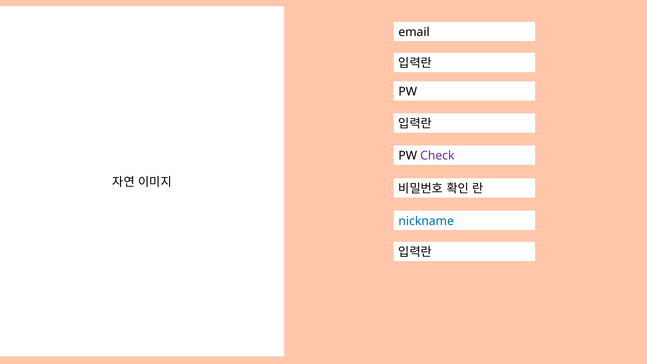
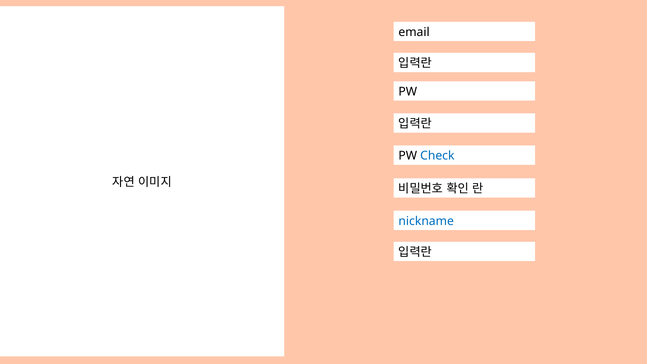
Check colour: purple -> blue (437, 156)
